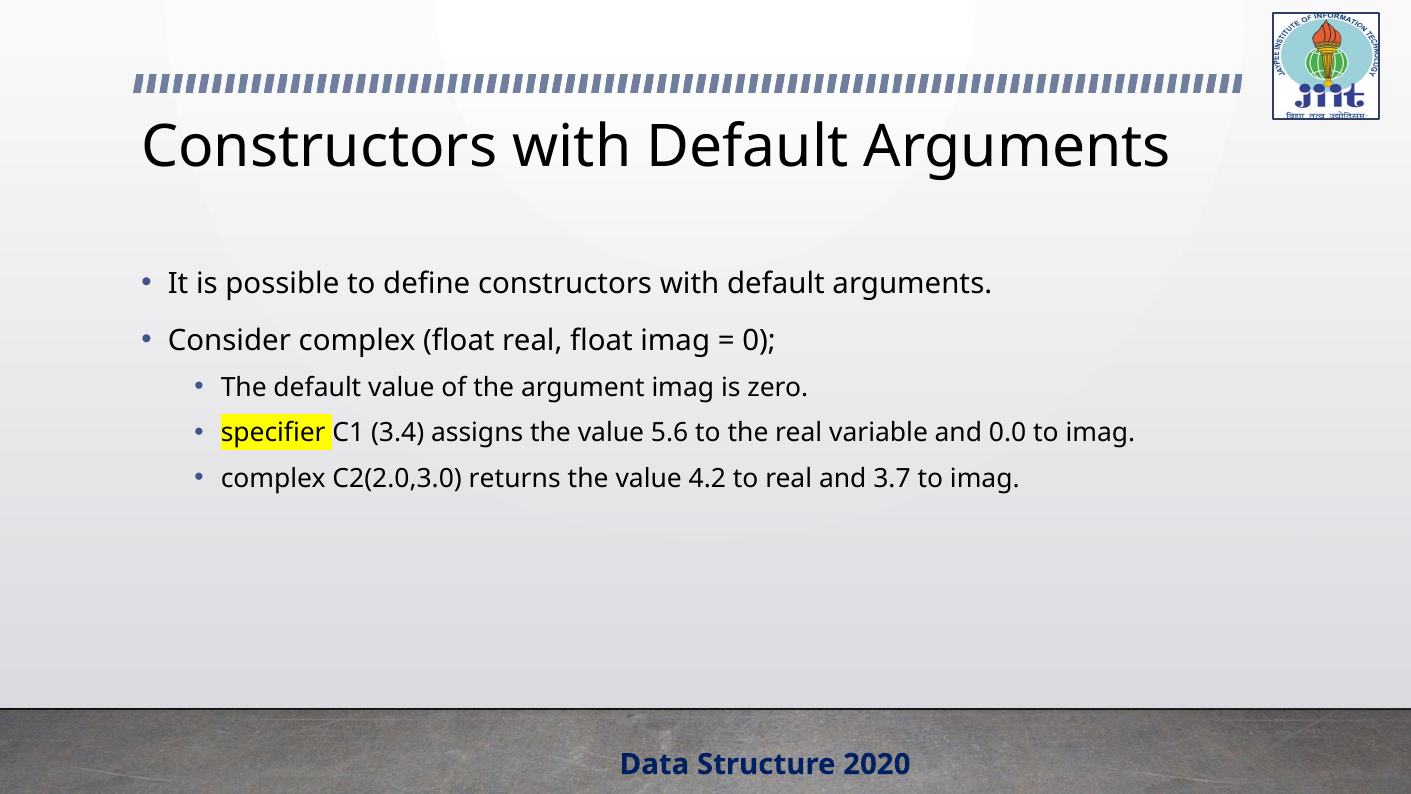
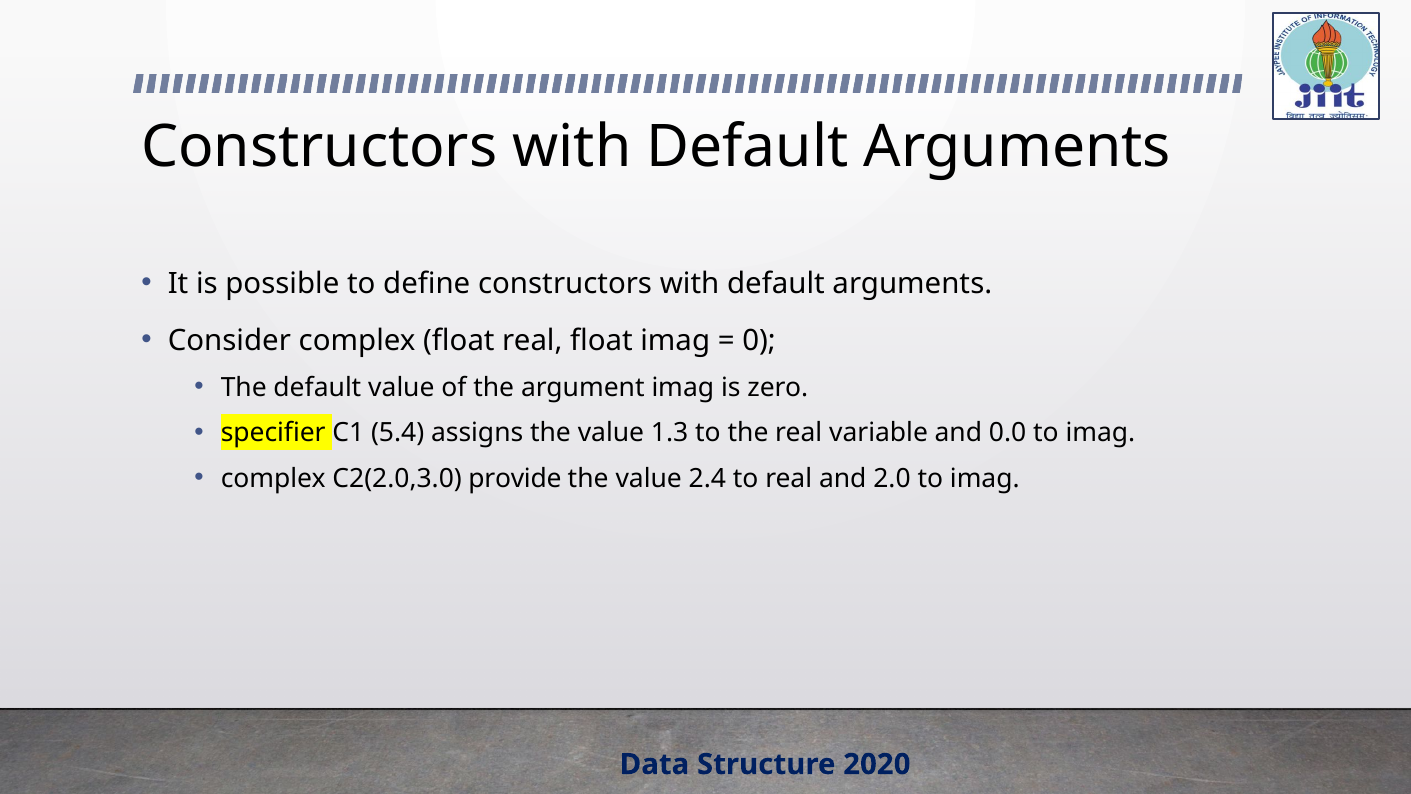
3.4: 3.4 -> 5.4 (398, 433)
5.6: 5.6 -> 1.3 (670, 433)
returns: returns -> provide (515, 478)
4.2: 4.2 -> 2.4 (707, 478)
3.7: 3.7 -> 2.0 (892, 478)
